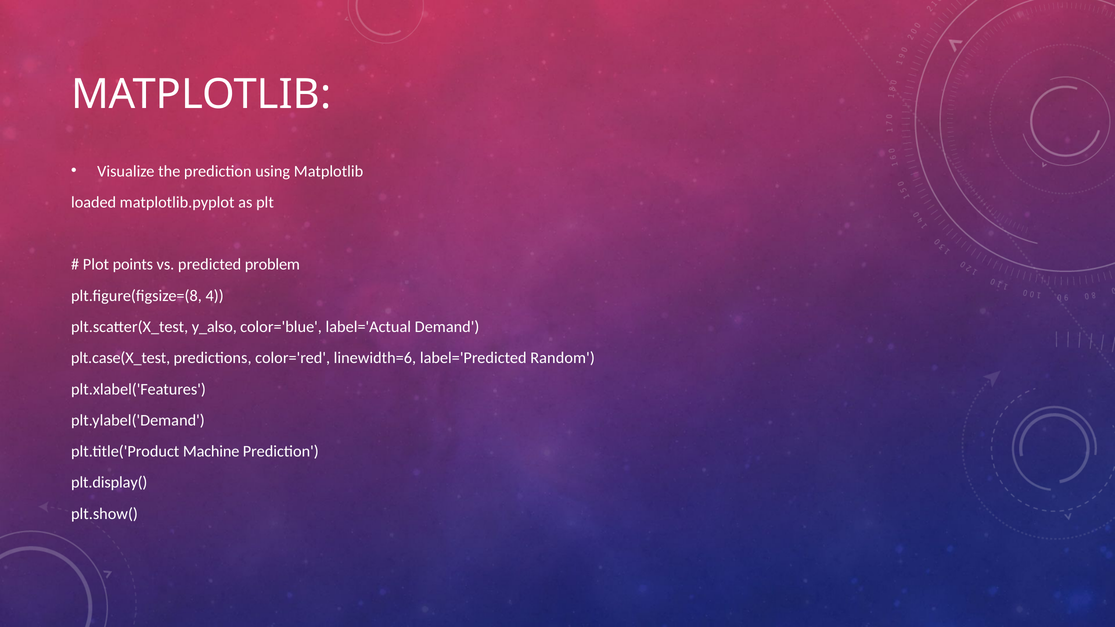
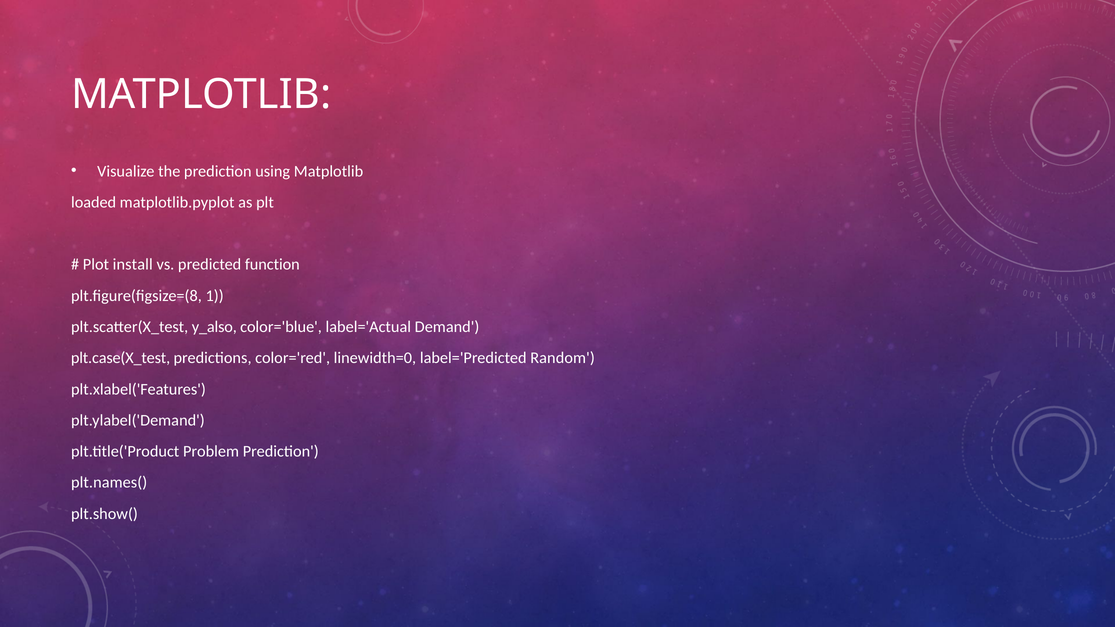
points: points -> install (133, 265)
problem: problem -> function (272, 265)
4: 4 -> 1 (215, 296)
linewidth=6: linewidth=6 -> linewidth=0 (375, 358)
Machine: Machine -> Problem (211, 452)
plt.display(: plt.display( -> plt.names( (109, 483)
